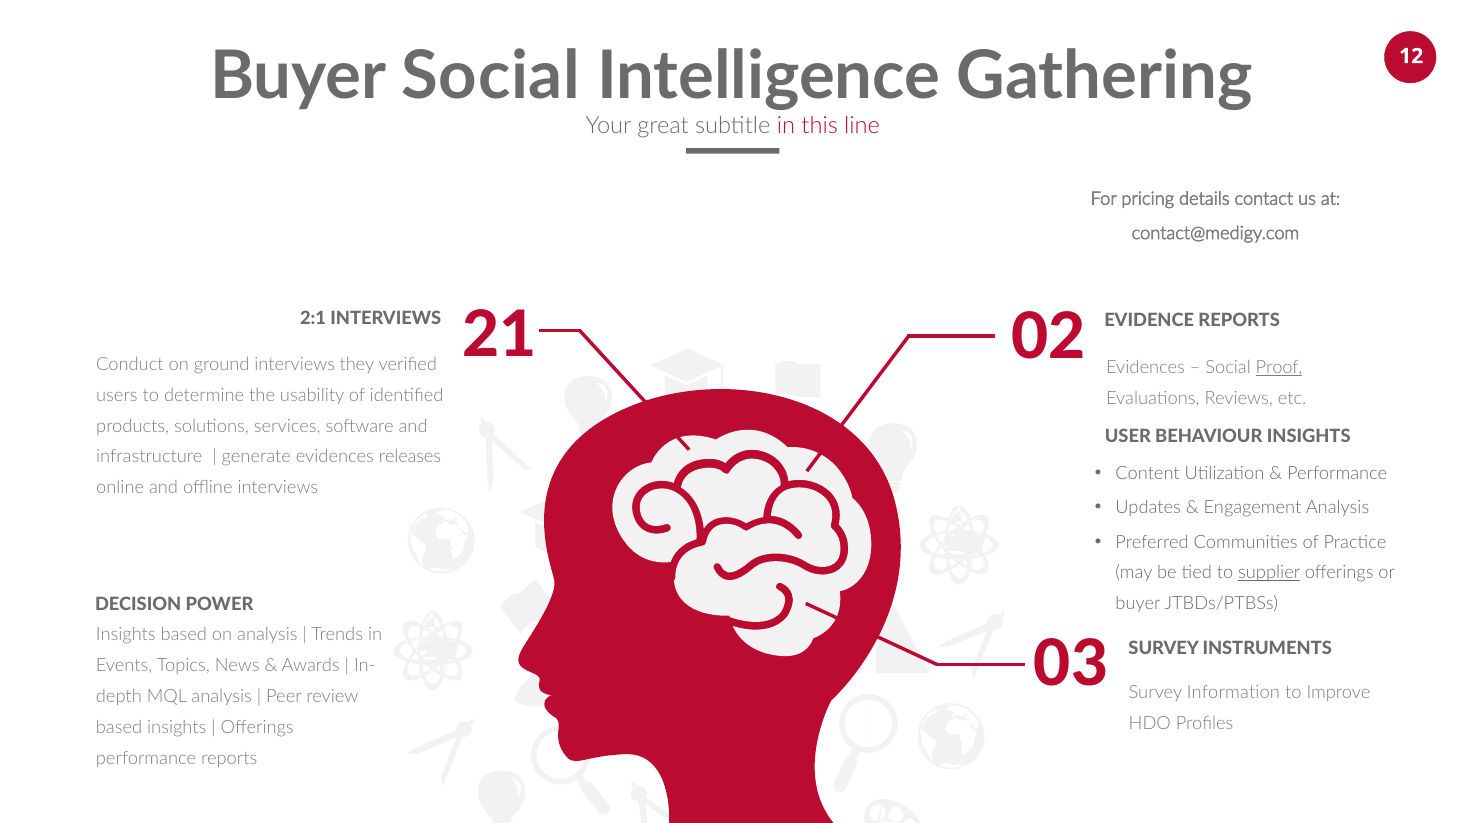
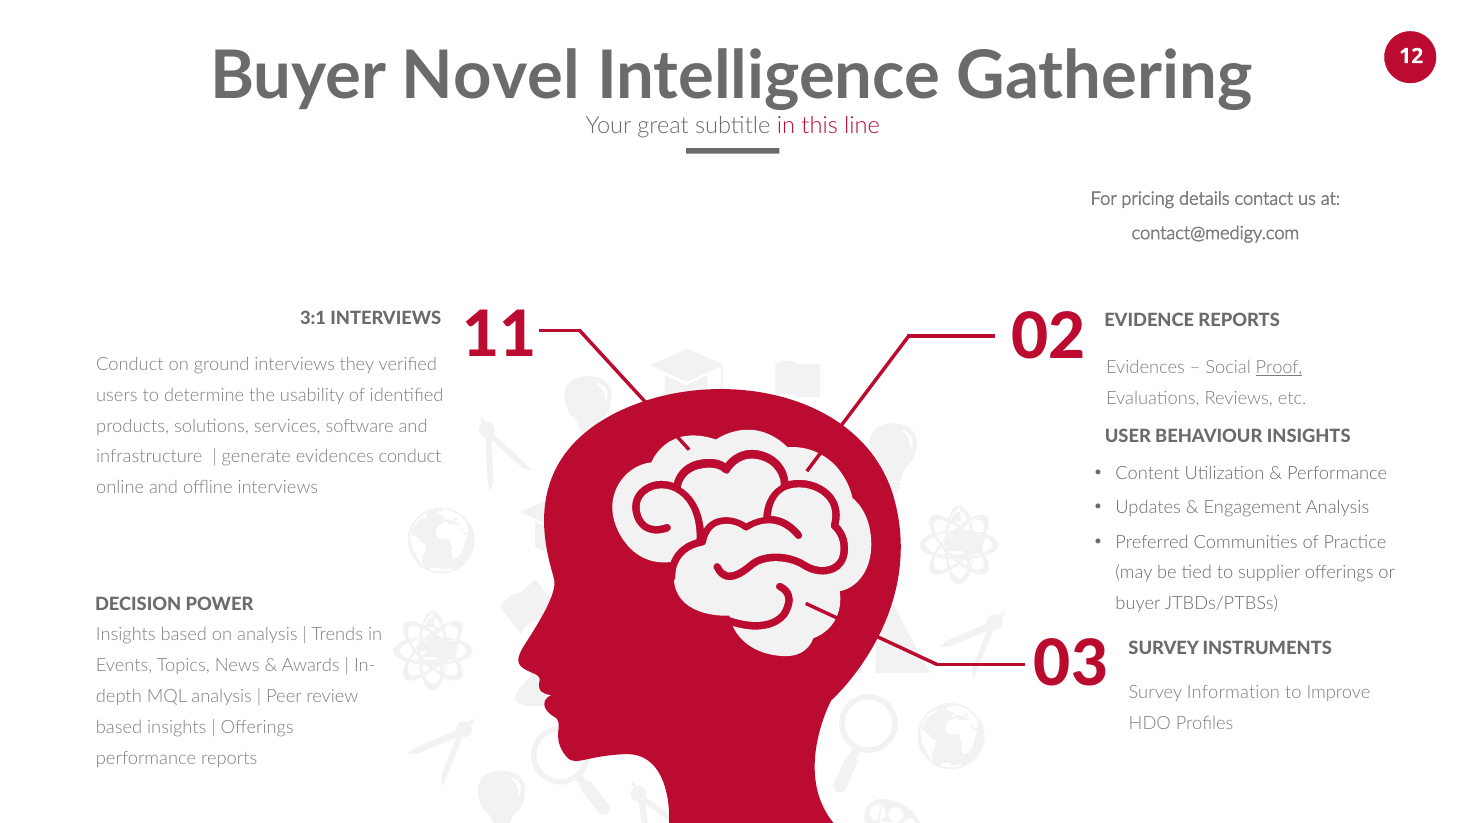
Buyer Social: Social -> Novel (491, 77)
2:1: 2:1 -> 3:1 (313, 318)
21: 21 -> 11 (499, 335)
evidences releases: releases -> conduct (410, 457)
supplier underline: present -> none (1269, 573)
